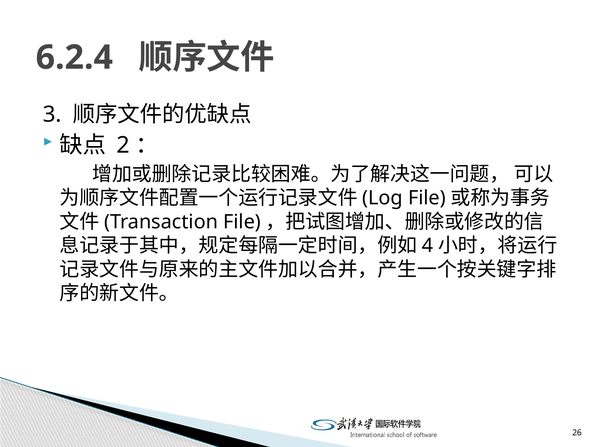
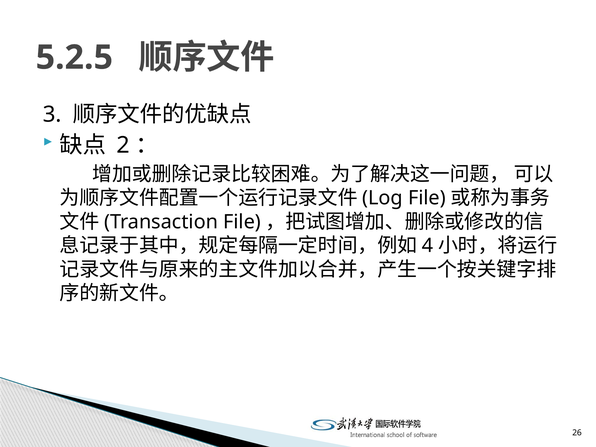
6.2.4: 6.2.4 -> 5.2.5 (74, 58)
